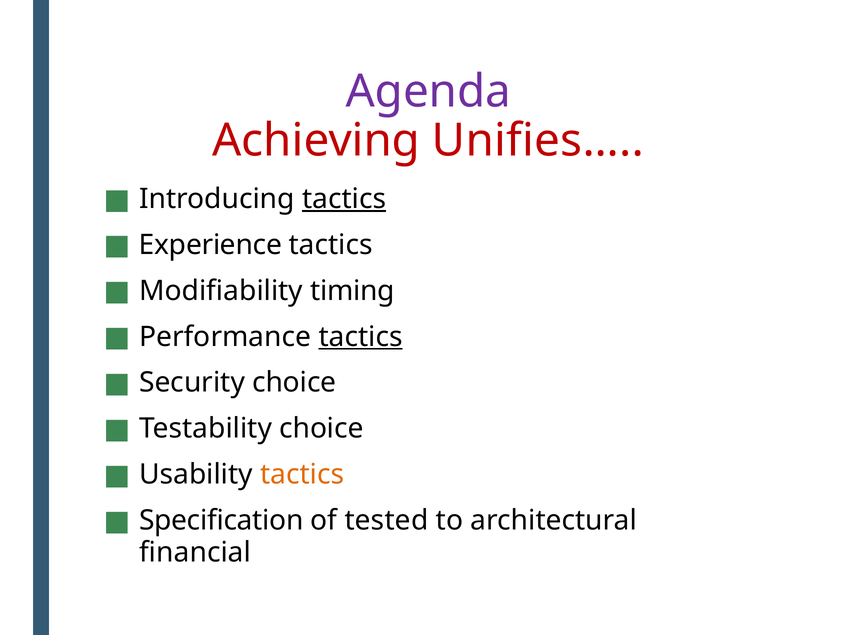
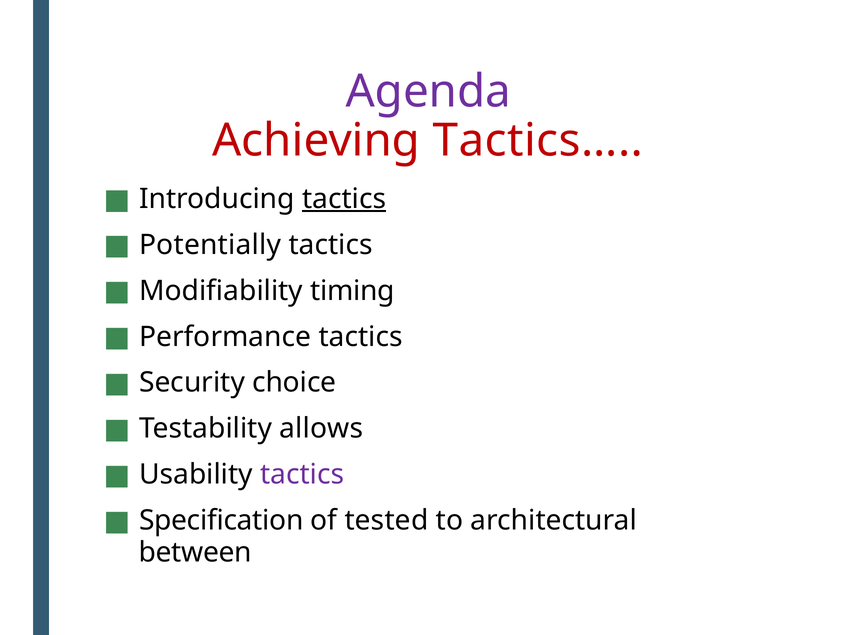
Unifies…: Unifies… -> Tactics… (538, 141)
Experience: Experience -> Potentially (210, 245)
tactics underline: present -> none (361, 336)
Testability choice: choice -> allows (321, 428)
tactics colour: orange -> purple (302, 474)
financial: financial -> between (195, 552)
